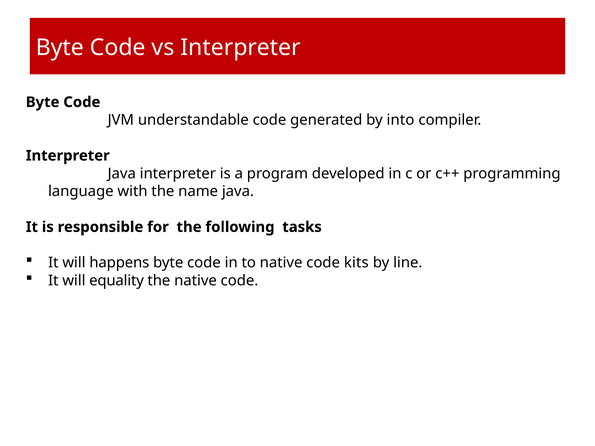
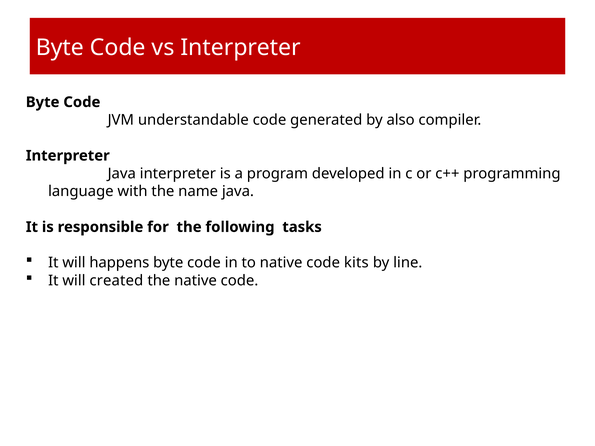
into: into -> also (401, 120)
equality: equality -> created (116, 281)
